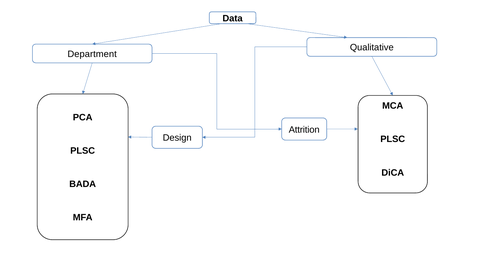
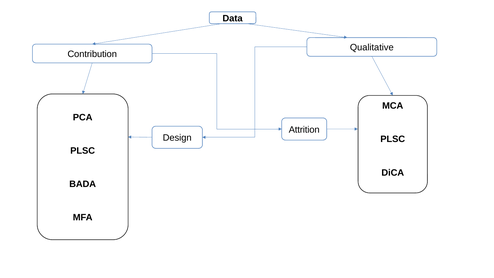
Department: Department -> Contribution (92, 54)
